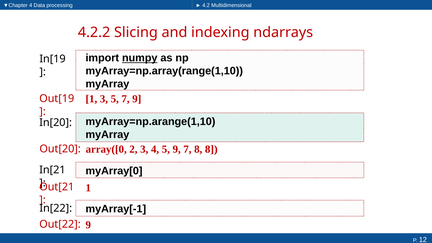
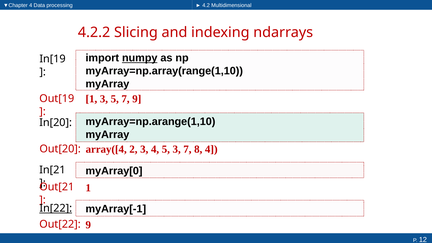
array([0: array([0 -> array([4 (106, 149)
5 9: 9 -> 3 (177, 149)
8 8: 8 -> 4 (211, 149)
In[22 underline: none -> present (56, 208)
